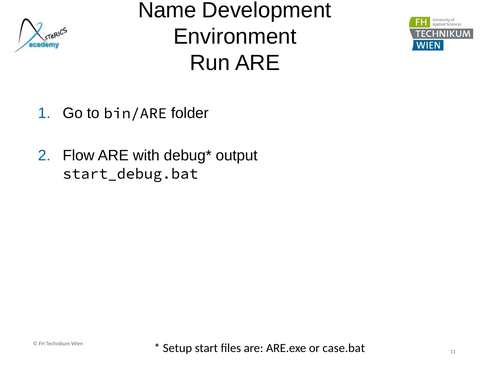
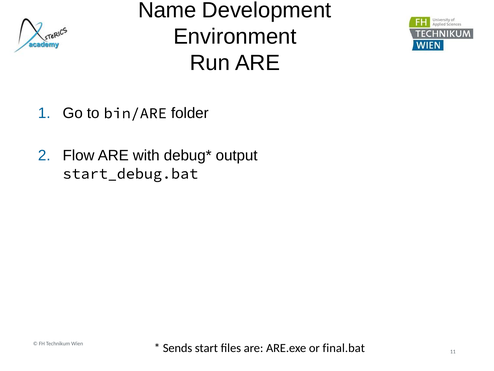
Setup: Setup -> Sends (178, 348)
case.bat: case.bat -> final.bat (344, 348)
